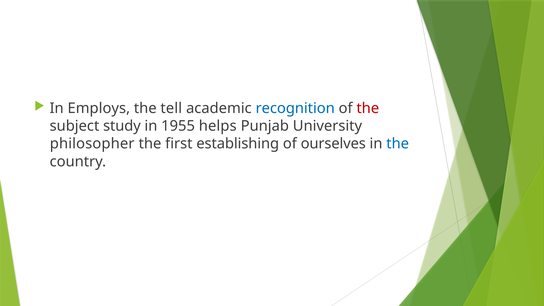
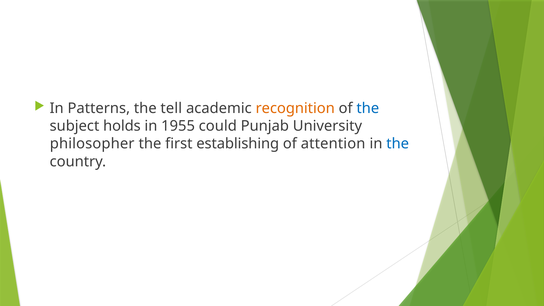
Employs: Employs -> Patterns (99, 108)
recognition colour: blue -> orange (295, 108)
the colour: red -> blue (368, 108)
study: study -> holds (122, 126)
helps: helps -> could (218, 126)
ourselves: ourselves -> attention (333, 144)
